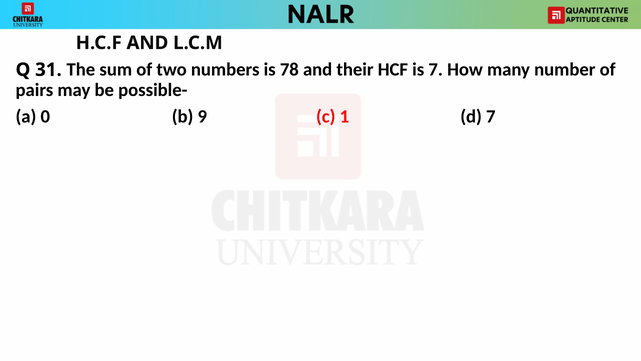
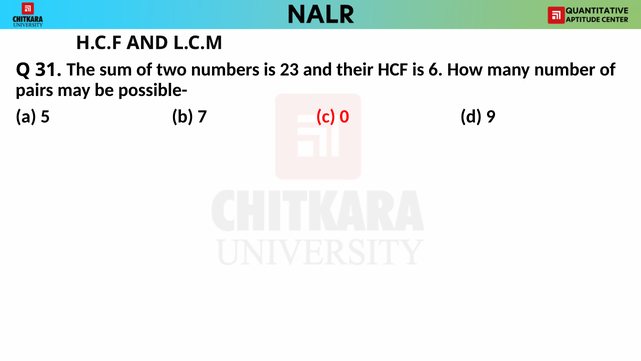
78: 78 -> 23 (289, 70)
is 7: 7 -> 6 (436, 70)
0: 0 -> 5 (45, 117)
9: 9 -> 7 (202, 117)
1: 1 -> 0 (344, 117)
d 7: 7 -> 9 (491, 117)
